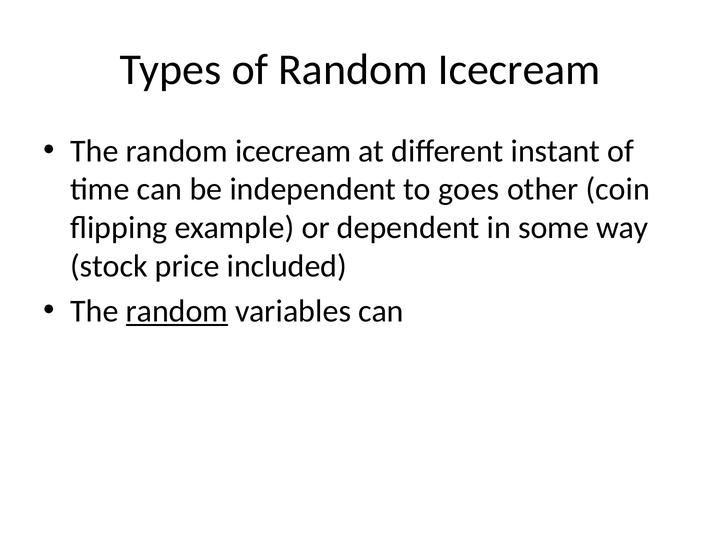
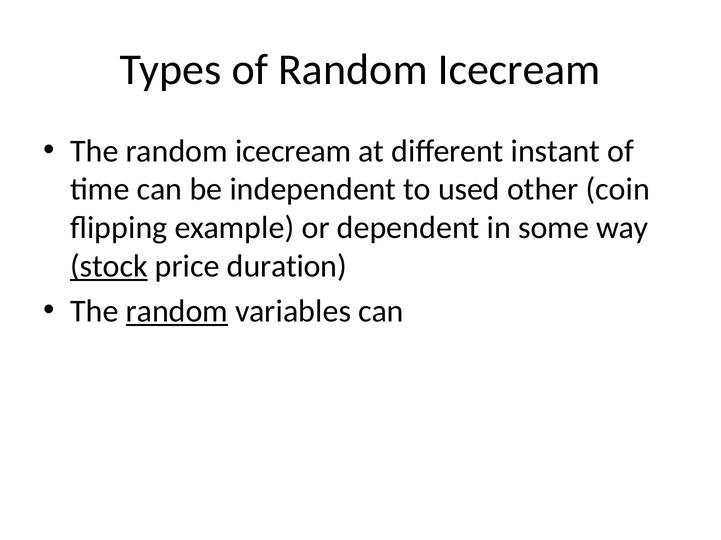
goes: goes -> used (469, 190)
stock underline: none -> present (109, 267)
included: included -> duration (287, 267)
